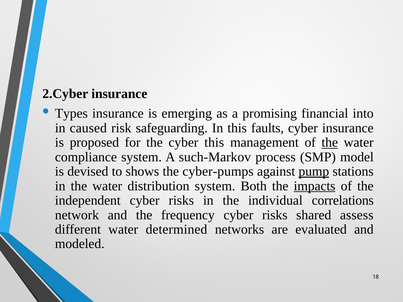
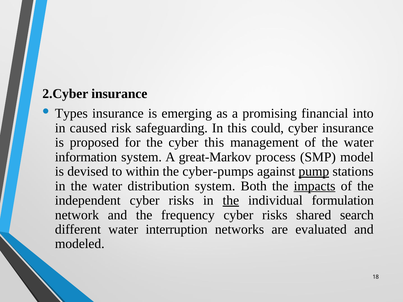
faults: faults -> could (267, 128)
the underline: present -> none (330, 143)
compliance: compliance -> information (86, 157)
such-Markov: such-Markov -> great-Markov (215, 157)
shows: shows -> within (142, 172)
the underline: none -> present (231, 201)
correlations: correlations -> formulation (343, 201)
assess: assess -> search (357, 215)
determined: determined -> interruption (177, 230)
